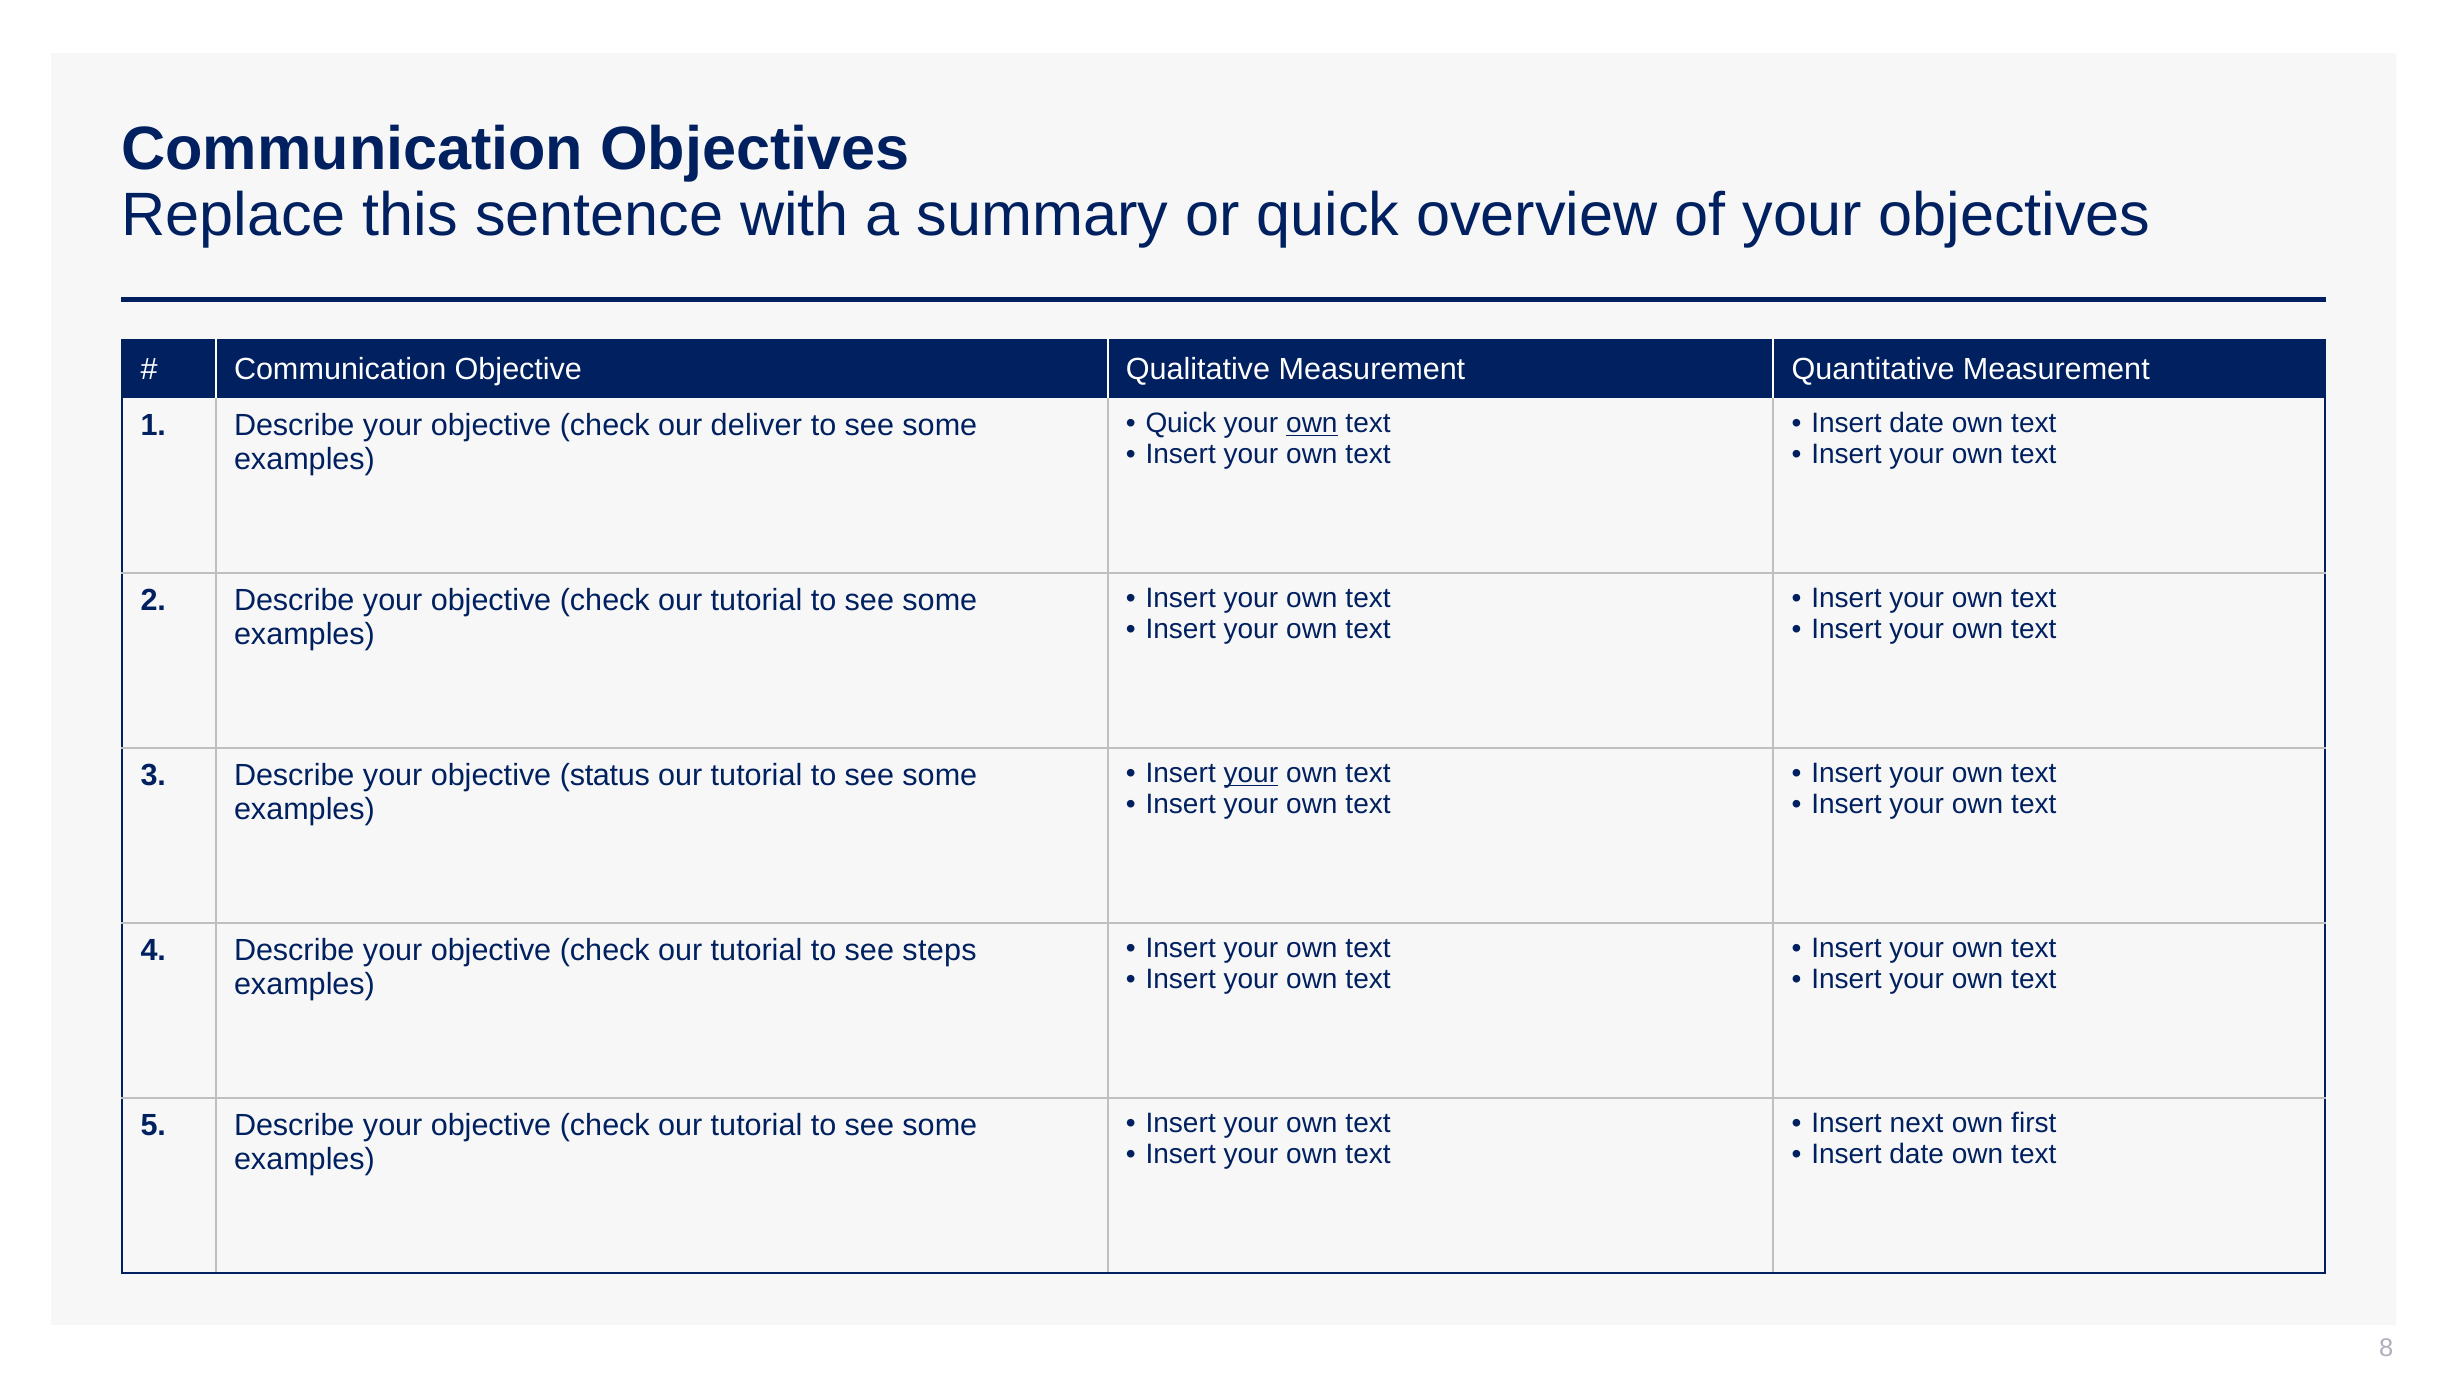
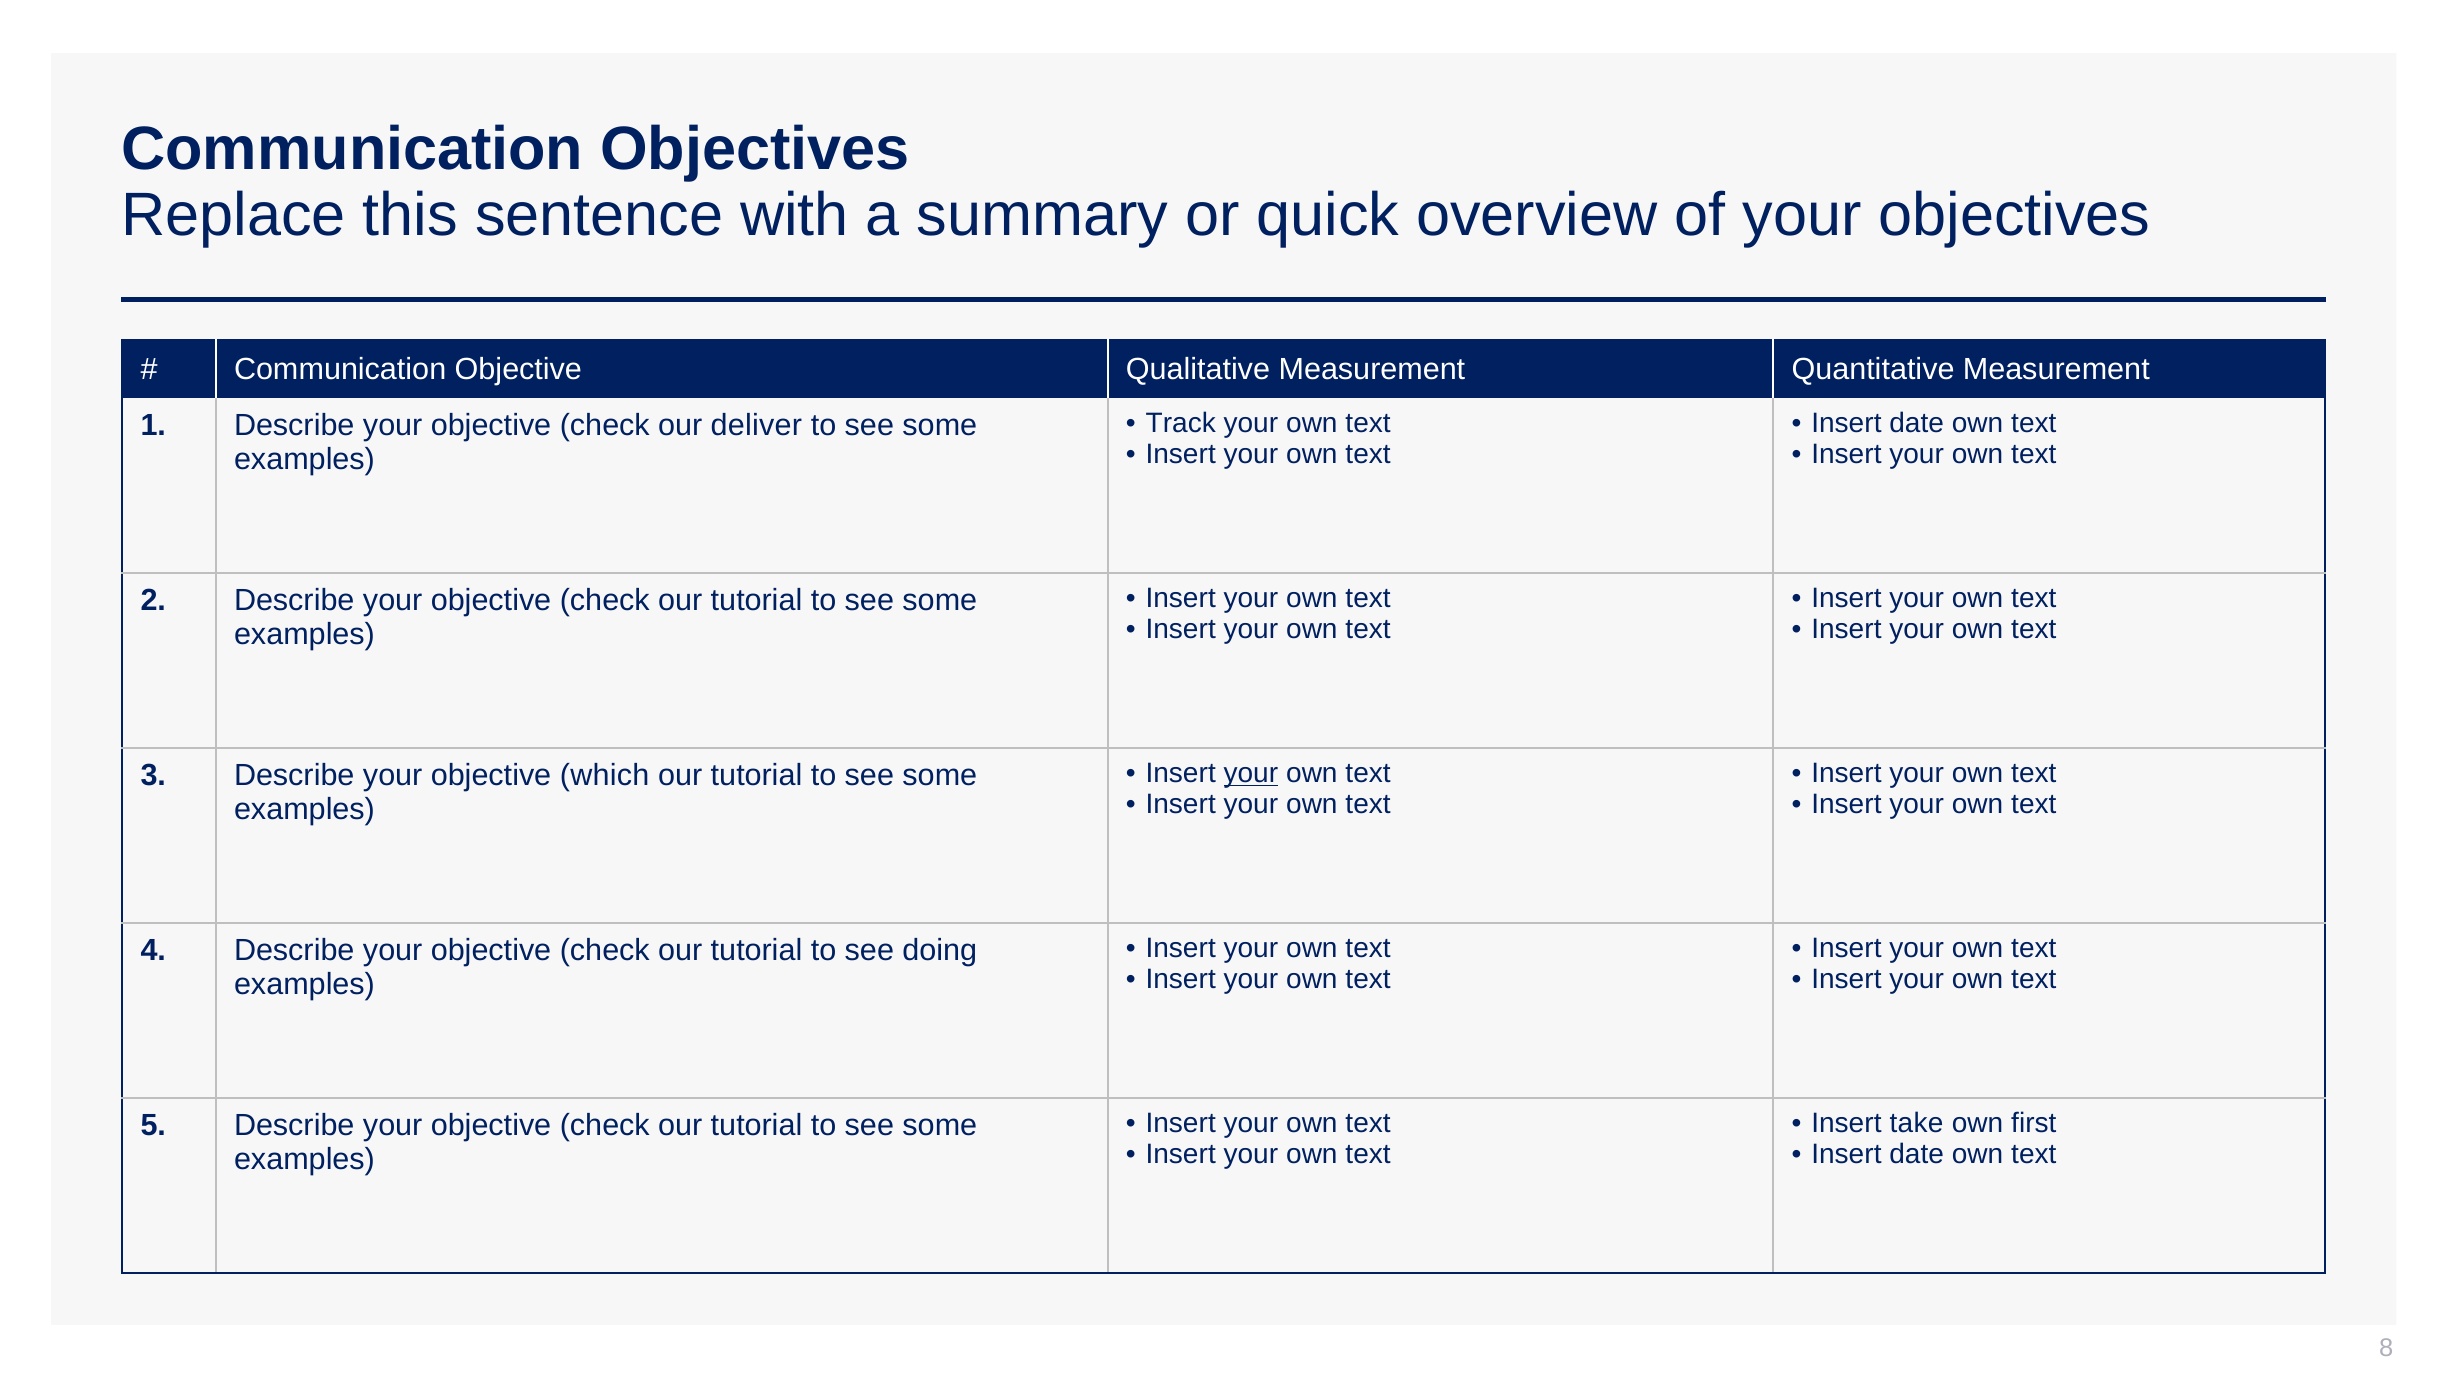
Quick: Quick -> Track (1181, 423)
own underline: present -> none (1312, 423)
status: status -> which (605, 775)
steps: steps -> doing (940, 950)
next: next -> take (1916, 1123)
